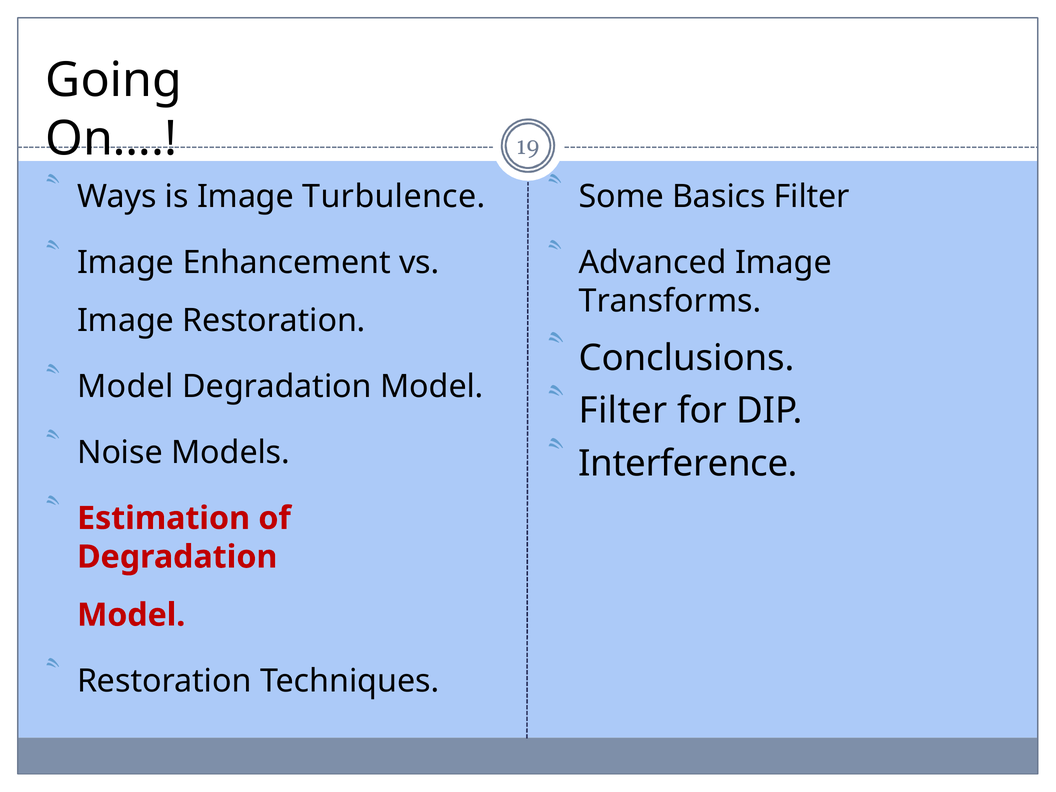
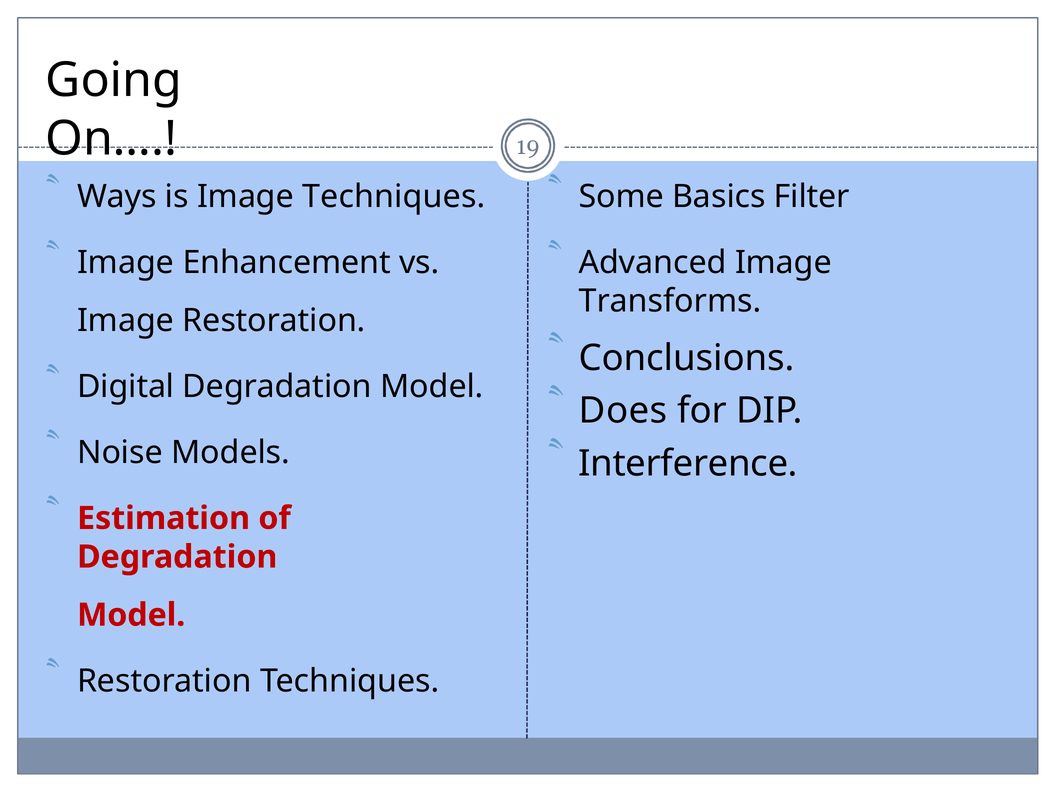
Image Turbulence: Turbulence -> Techniques (394, 197)
Model: Model -> Digital (126, 387)
Filter: Filter -> Does (623, 411)
